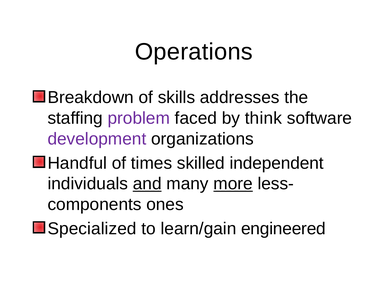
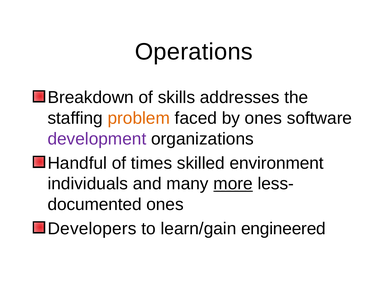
problem colour: purple -> orange (139, 118)
by think: think -> ones (263, 118)
independent: independent -> environment (277, 163)
and underline: present -> none (147, 184)
components: components -> documented (95, 205)
Specialized: Specialized -> Developers (92, 229)
